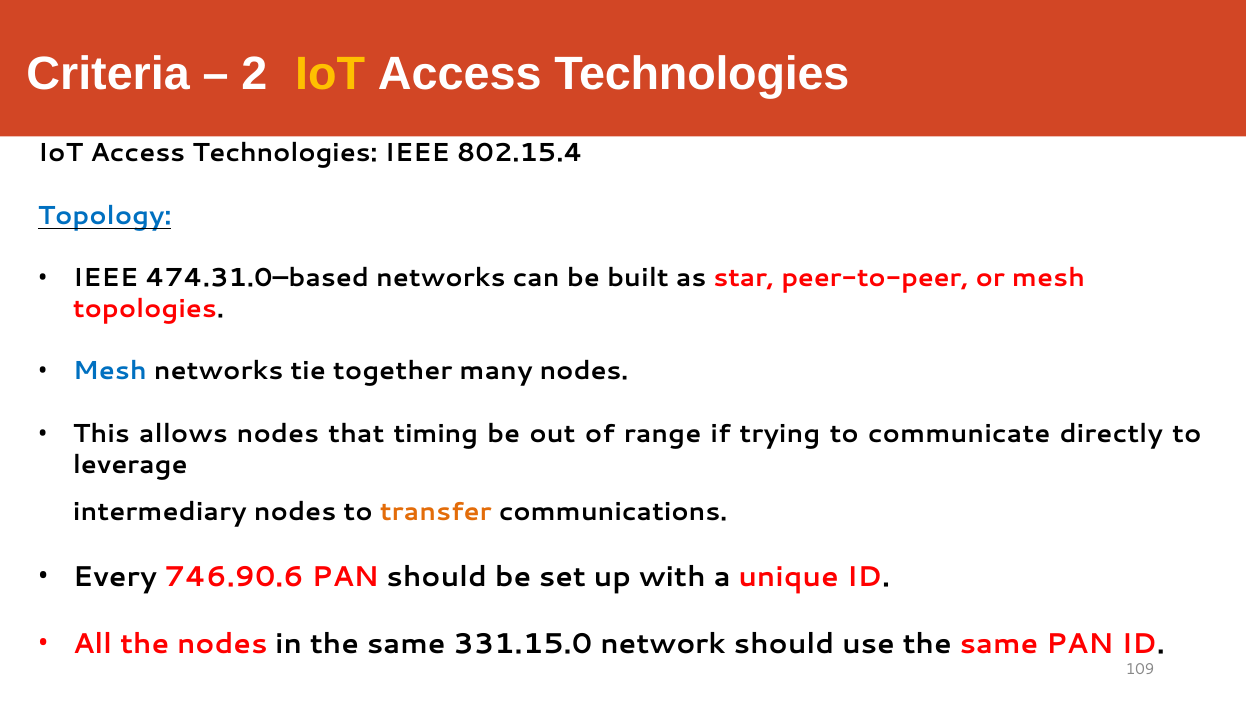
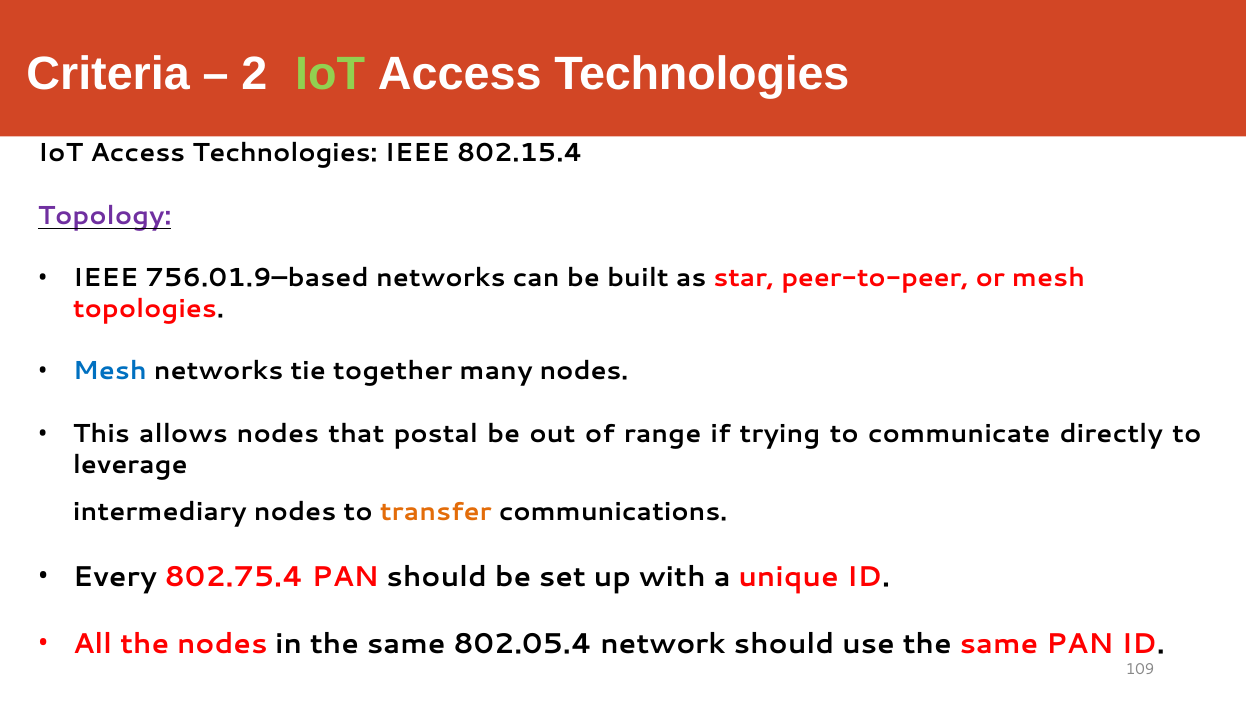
IoT colour: yellow -> light green (330, 74)
Topology colour: blue -> purple (105, 216)
474.31.0–based: 474.31.0–based -> 756.01.9–based (257, 278)
timing: timing -> postal (436, 434)
746.90.6: 746.90.6 -> 802.75.4 (234, 577)
331.15.0: 331.15.0 -> 802.05.4 (523, 644)
